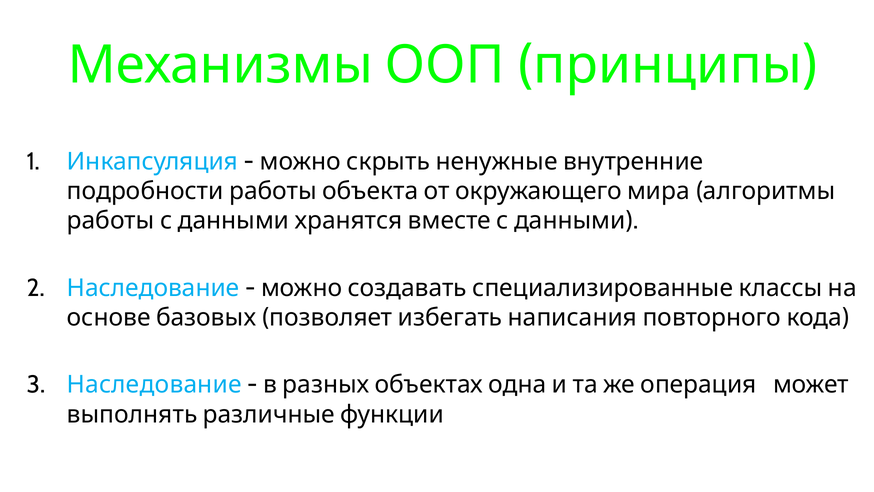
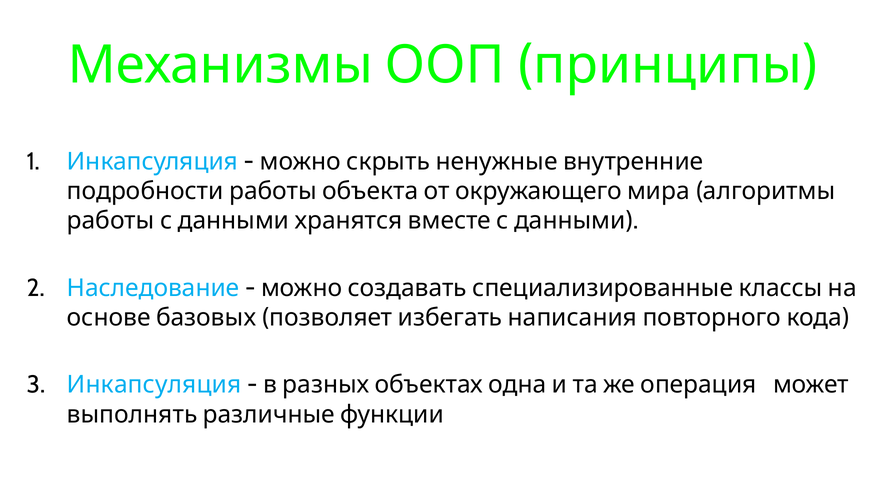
Наследование: Наследование -> Инкапсуляция (154, 385)
